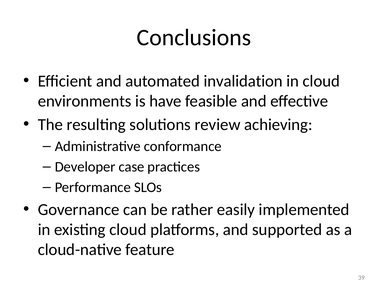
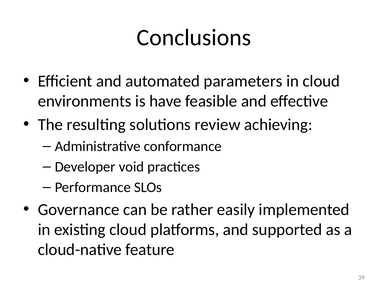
invalidation: invalidation -> parameters (243, 81)
case: case -> void (131, 167)
